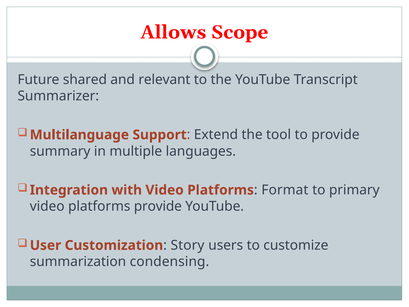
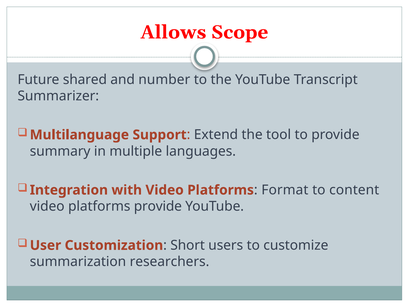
relevant: relevant -> number (164, 79)
primary: primary -> content (354, 190)
Story: Story -> Short (188, 245)
condensing: condensing -> researchers (170, 262)
